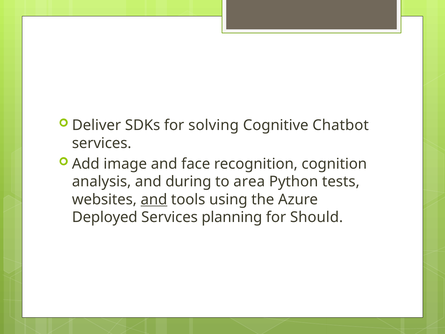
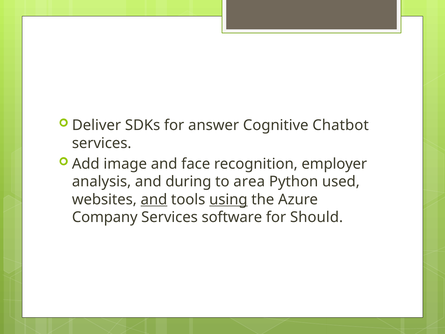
solving: solving -> answer (214, 125)
cognition: cognition -> employer (334, 164)
tests: tests -> used (341, 182)
using underline: none -> present (228, 199)
Deployed: Deployed -> Company (105, 217)
planning: planning -> software (232, 217)
